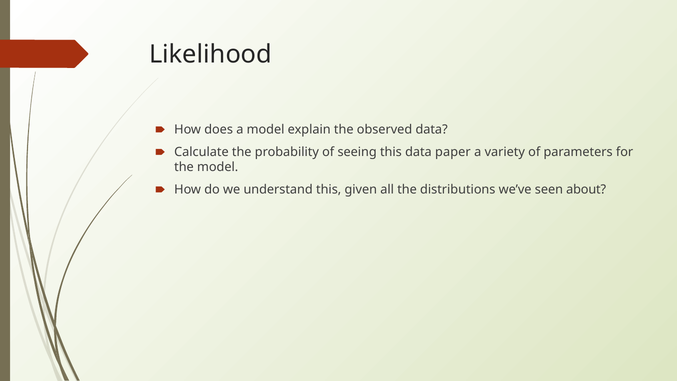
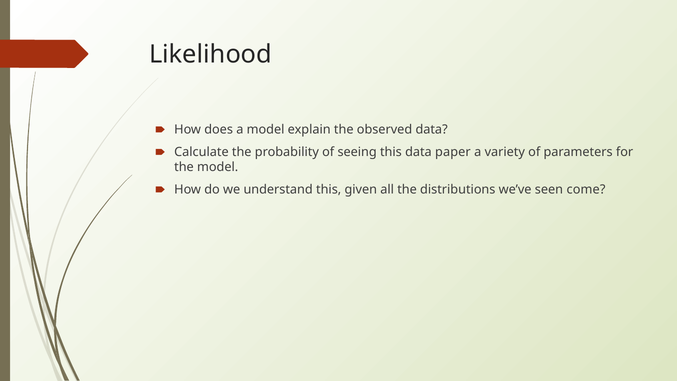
about: about -> come (586, 189)
